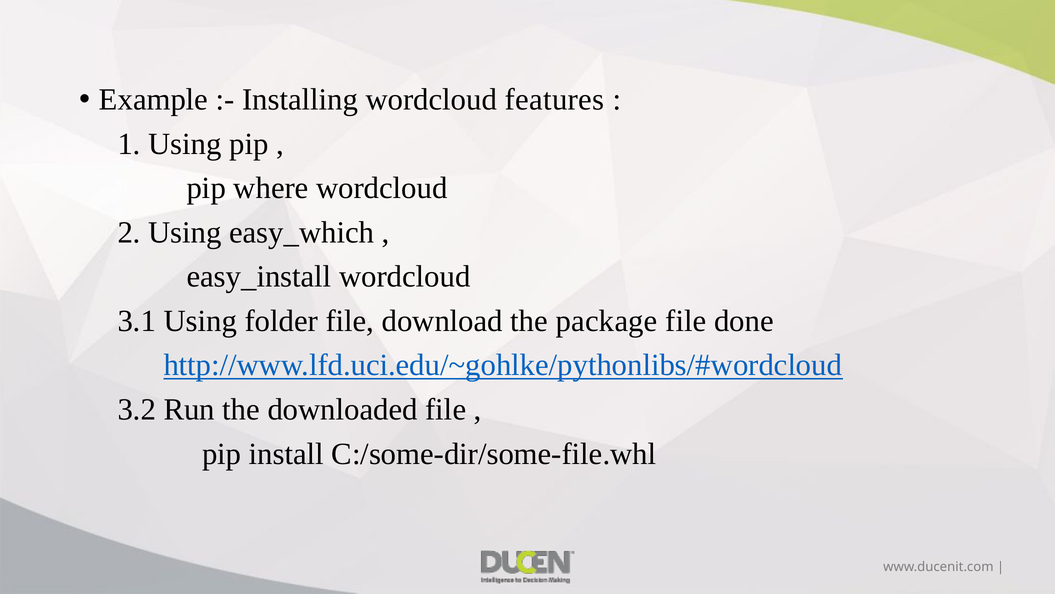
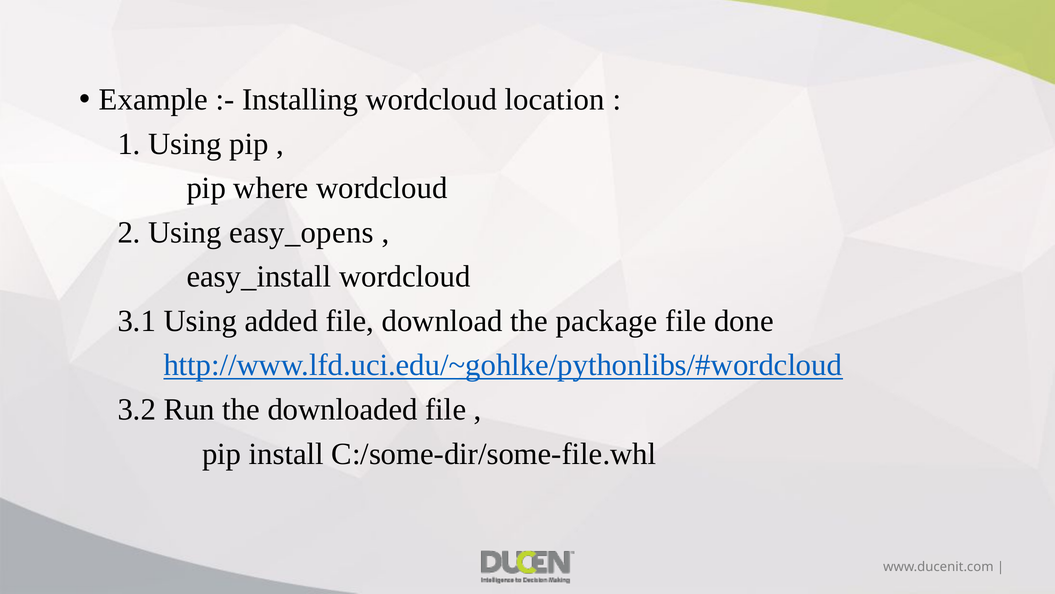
features: features -> location (555, 100)
easy_which: easy_which -> easy_opens (302, 232)
folder: folder -> added (281, 321)
